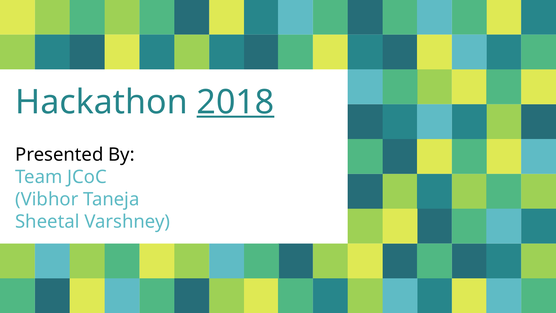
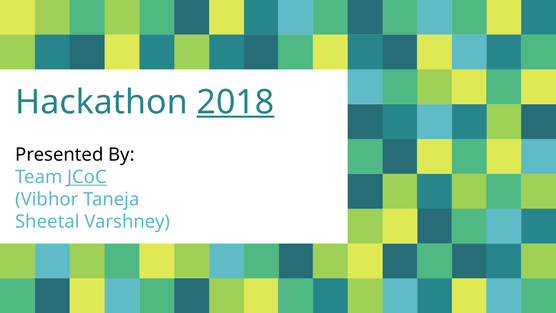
JCoC underline: none -> present (87, 177)
